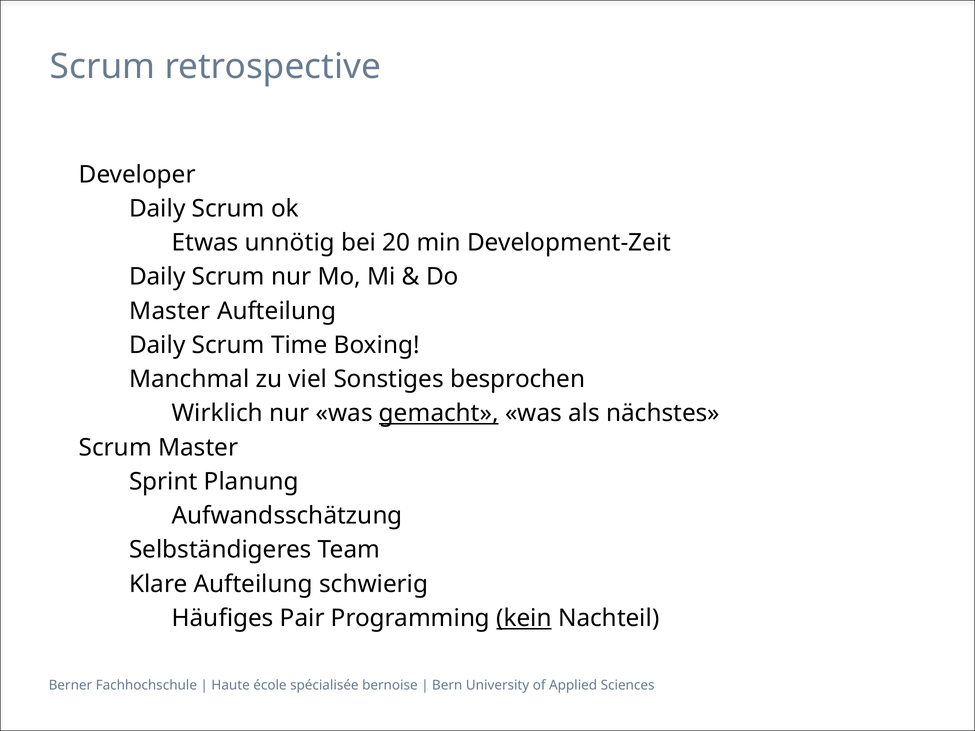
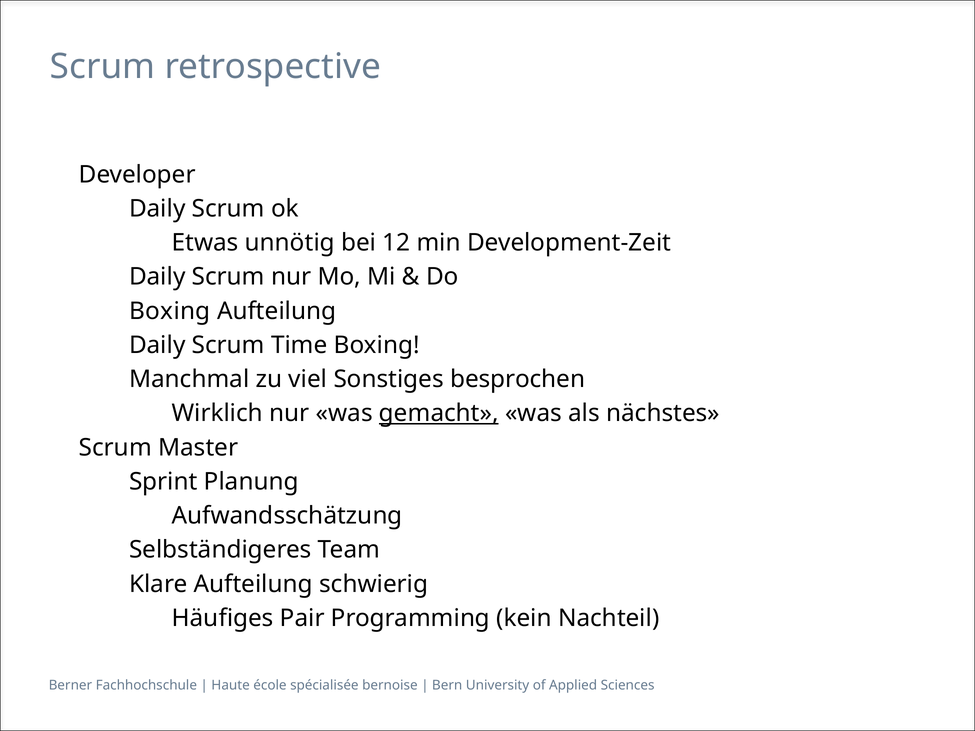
20: 20 -> 12 (396, 243)
Master: Master -> Boxing (170, 311)
kein underline: present -> none (524, 618)
